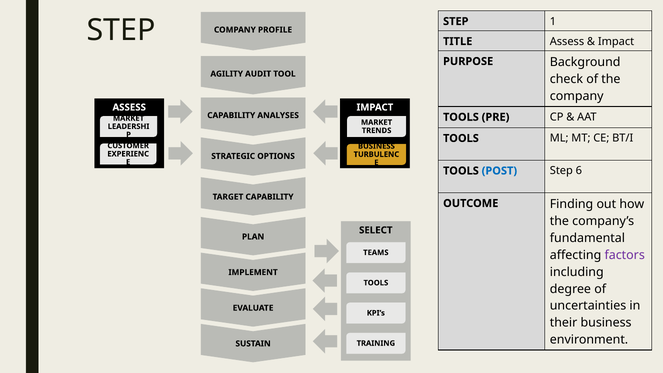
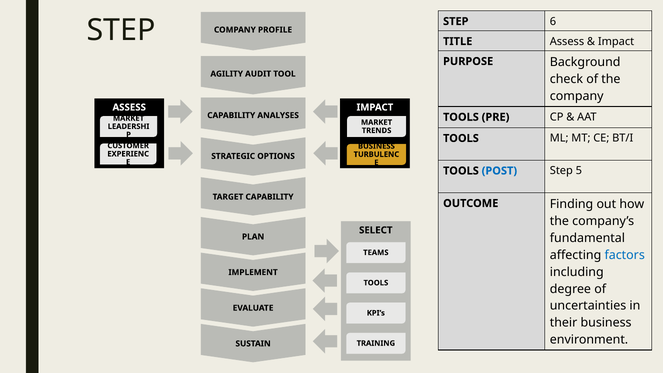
1: 1 -> 6 (553, 21)
6: 6 -> 5 (579, 171)
factors colour: purple -> blue (625, 255)
